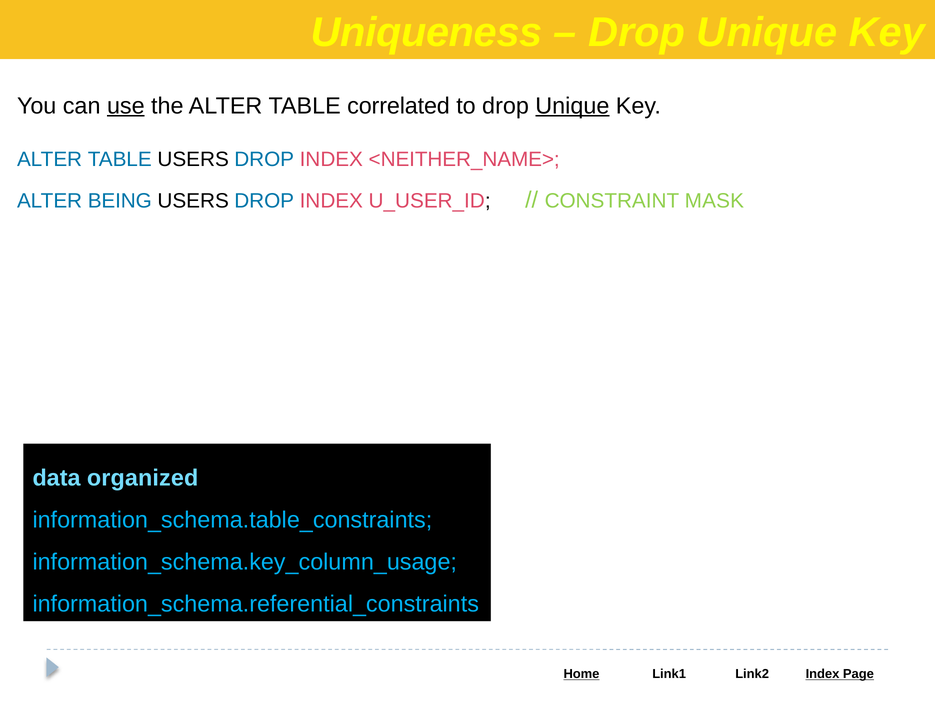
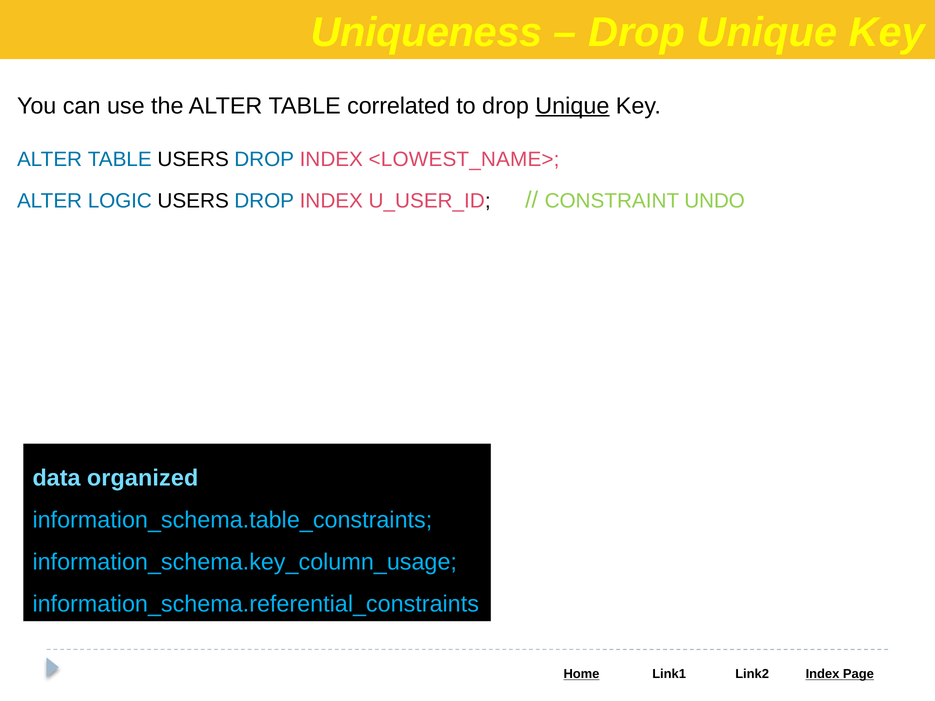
use underline: present -> none (126, 106)
<NEITHER_NAME>: <NEITHER_NAME> -> <LOWEST_NAME> (464, 160)
BEING: BEING -> LOGIC (120, 201)
MASK: MASK -> UNDO (715, 201)
